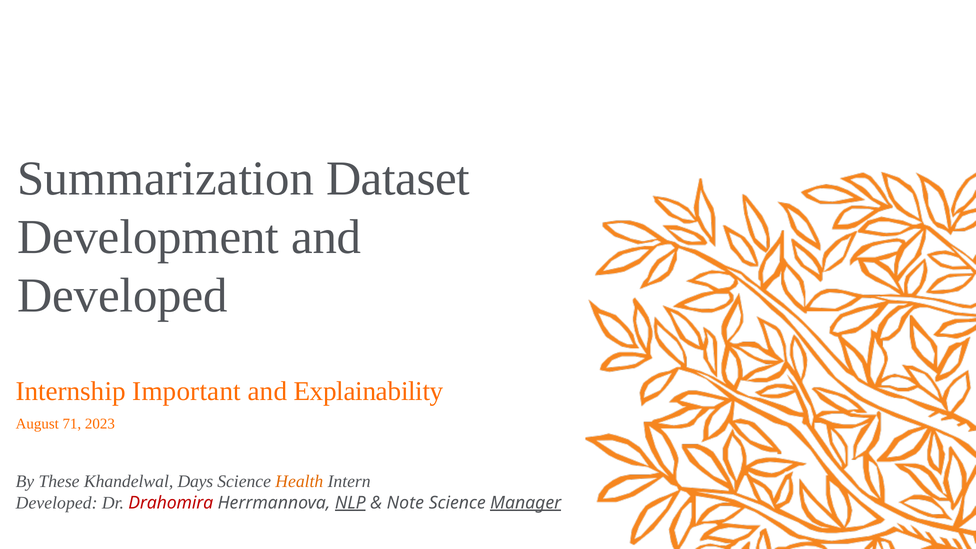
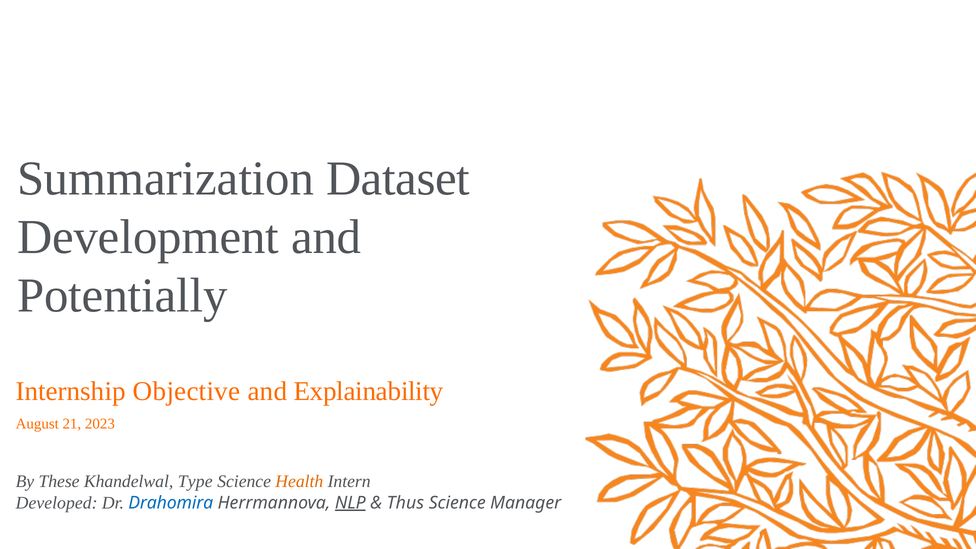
Developed: Developed -> Potentially (122, 296)
Important: Important -> Objective (187, 391)
71: 71 -> 21 (72, 424)
Days: Days -> Type (195, 482)
Drahomira colour: red -> blue (171, 503)
Note: Note -> Thus (405, 503)
Manager underline: present -> none (526, 503)
